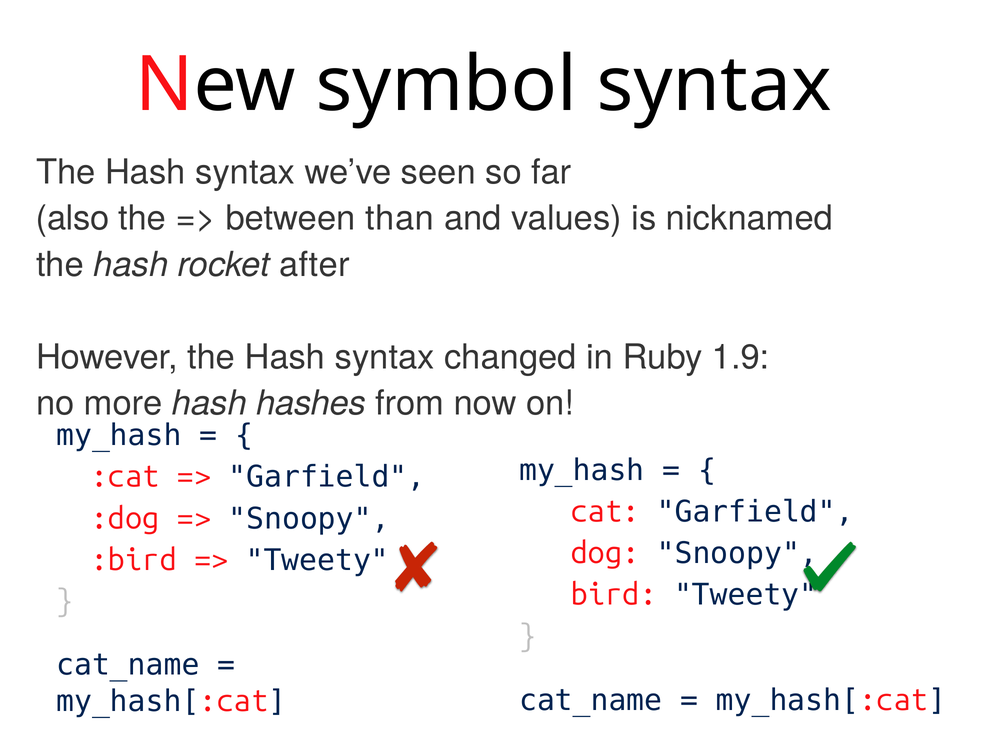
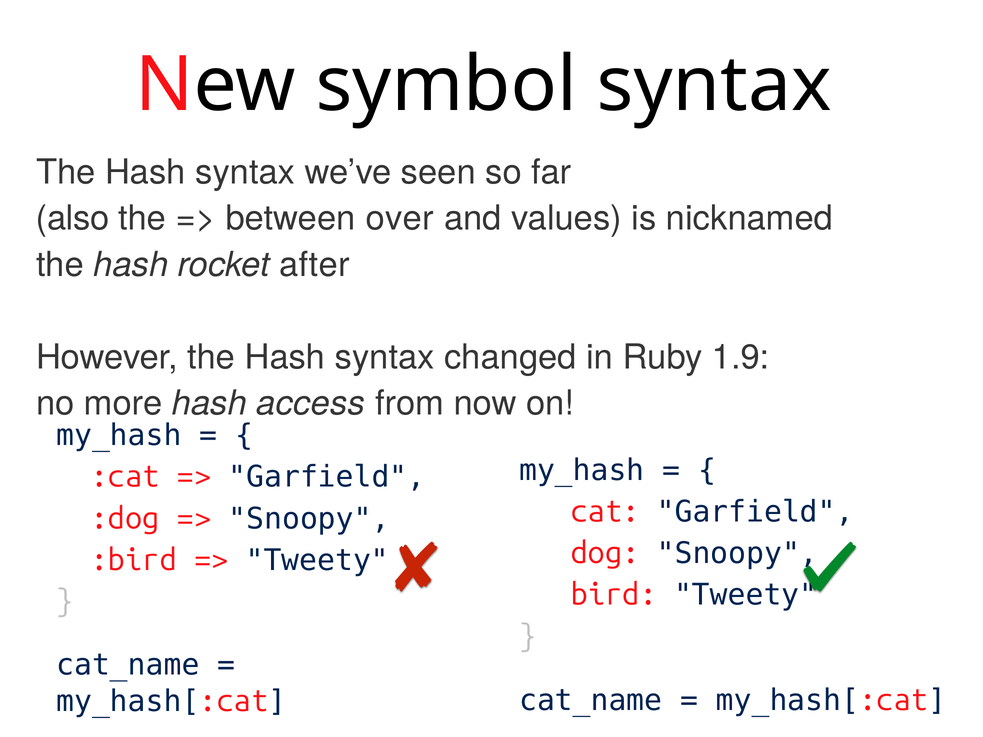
than: than -> over (400, 218)
hashes: hashes -> access (311, 403)
